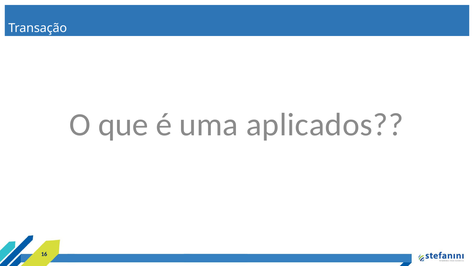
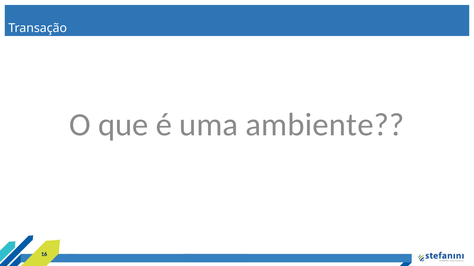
aplicados: aplicados -> ambiente (325, 125)
